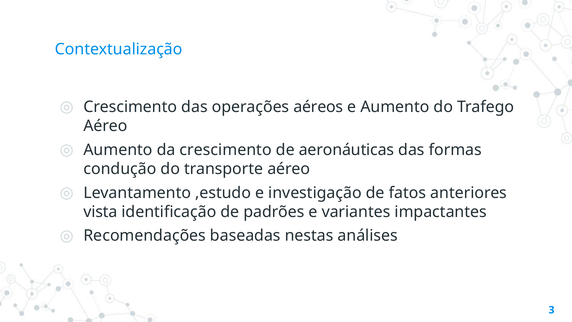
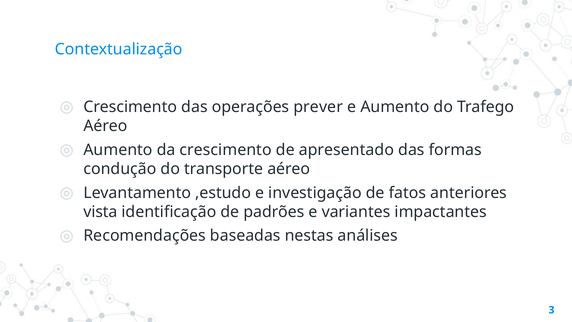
aéreos: aéreos -> prever (318, 107)
aeronáuticas: aeronáuticas -> apresentado (346, 150)
